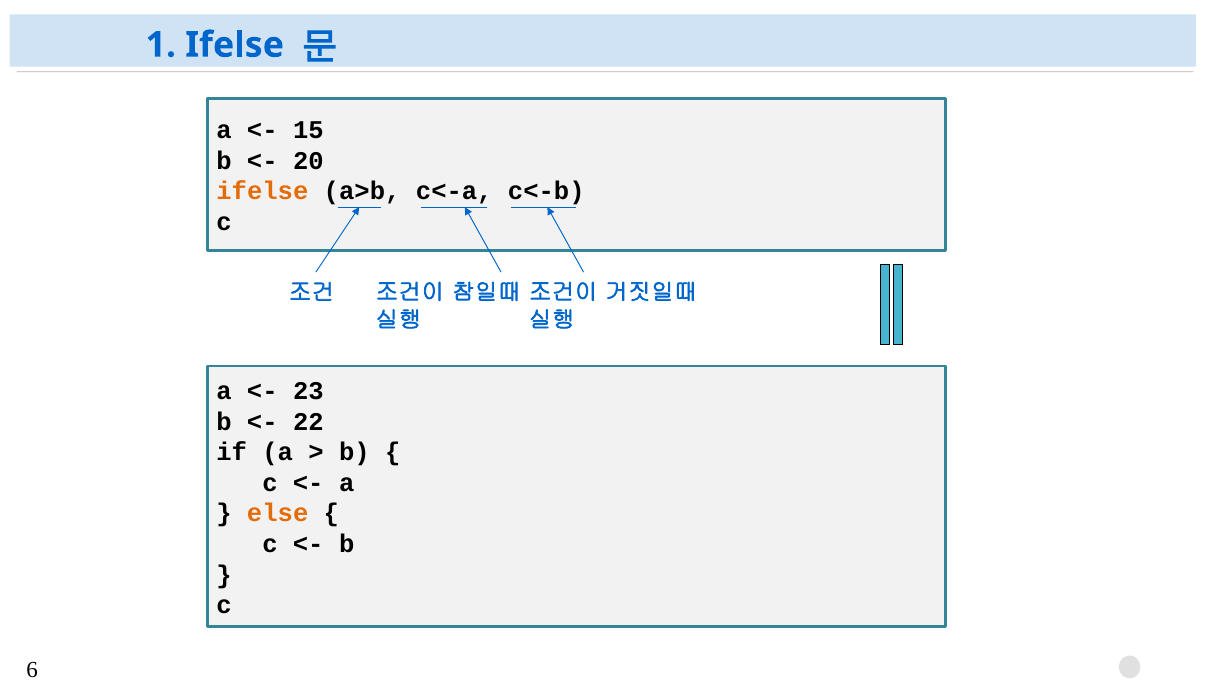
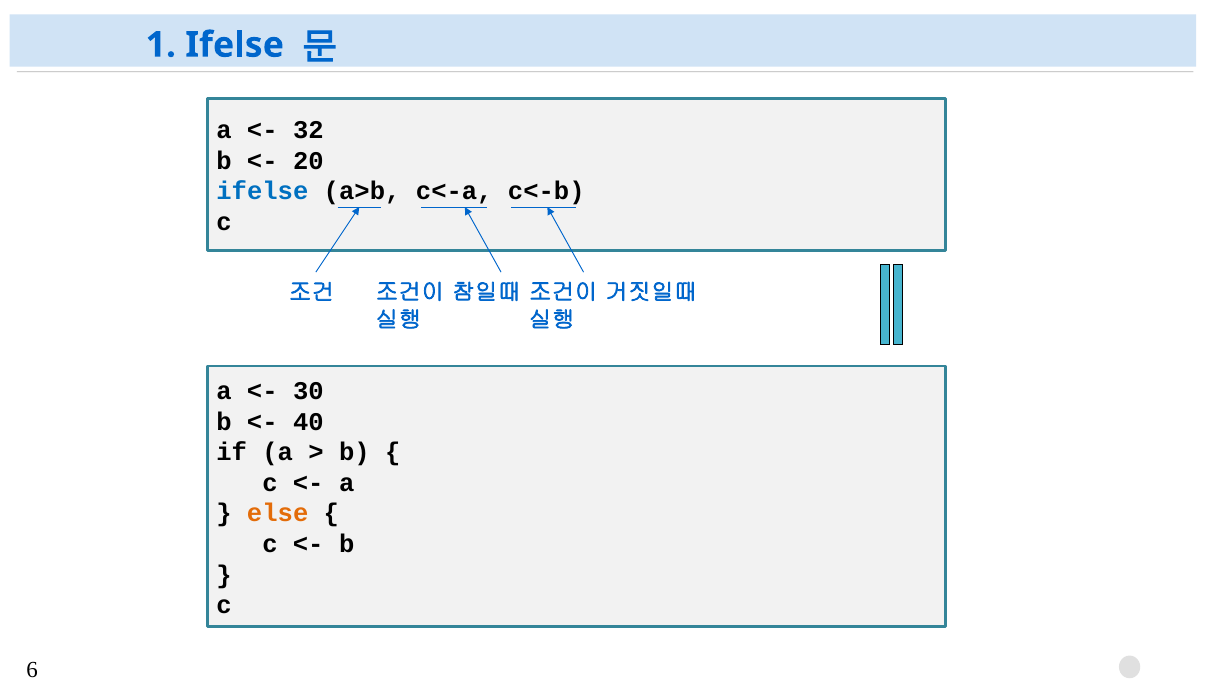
15: 15 -> 32 (308, 130)
ifelse colour: orange -> blue (262, 192)
23: 23 -> 30 (308, 391)
22: 22 -> 40 (308, 422)
